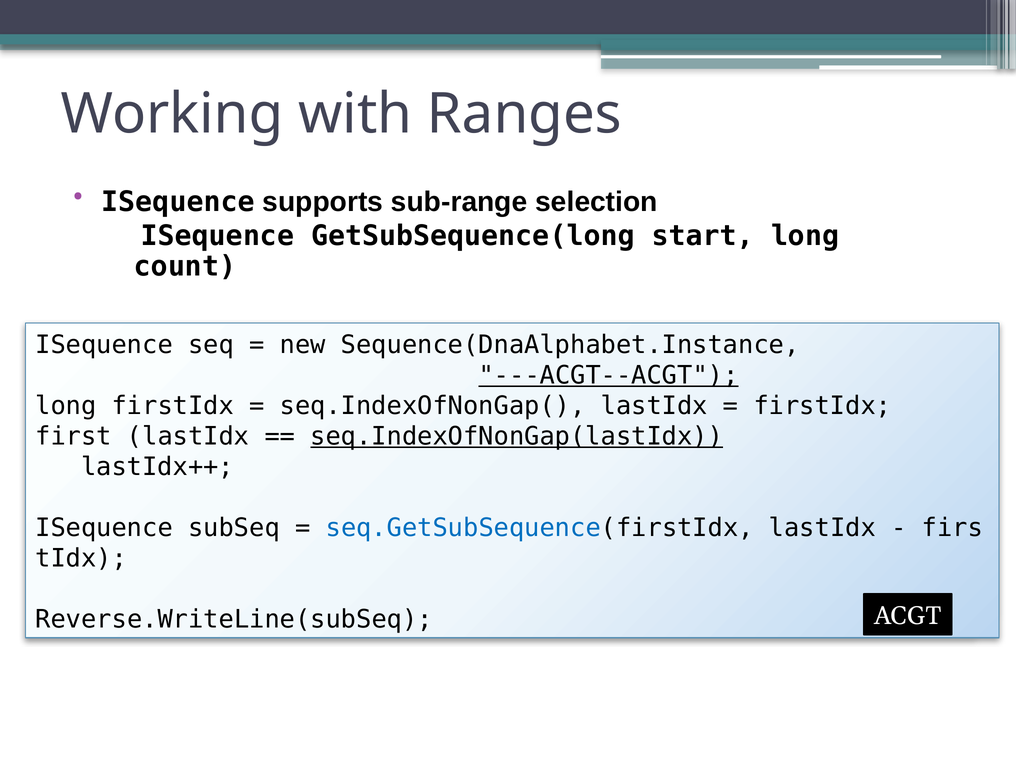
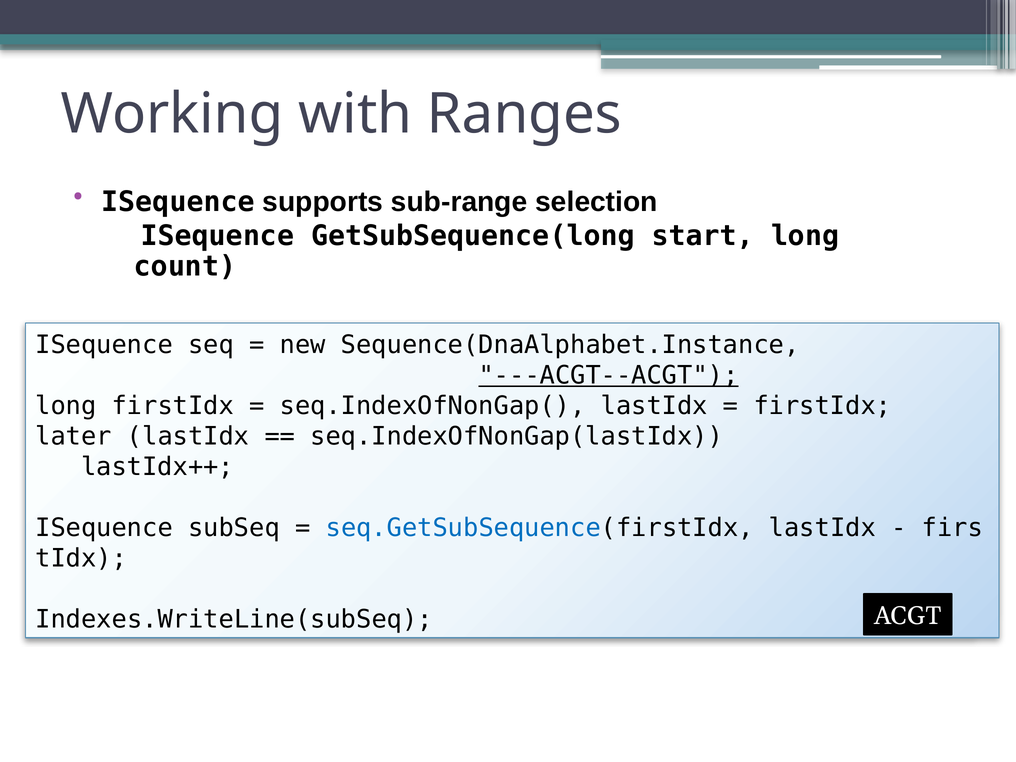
first: first -> later (74, 436)
seq.IndexOfNonGap(lastIdx underline: present -> none (517, 436)
Reverse.WriteLine(subSeq: Reverse.WriteLine(subSeq -> Indexes.WriteLine(subSeq (234, 619)
